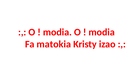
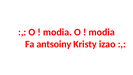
matokia: matokia -> antsoiny (54, 44)
